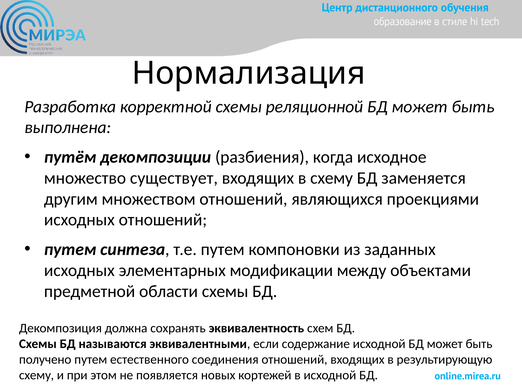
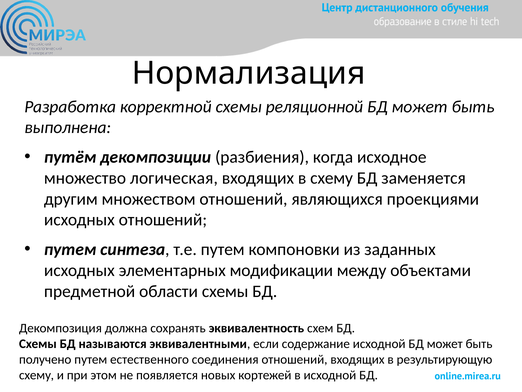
существует: существует -> логическая (174, 178)
